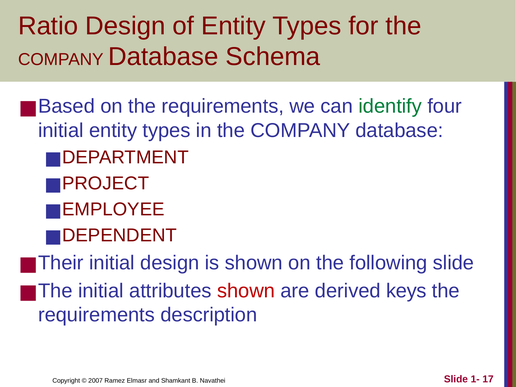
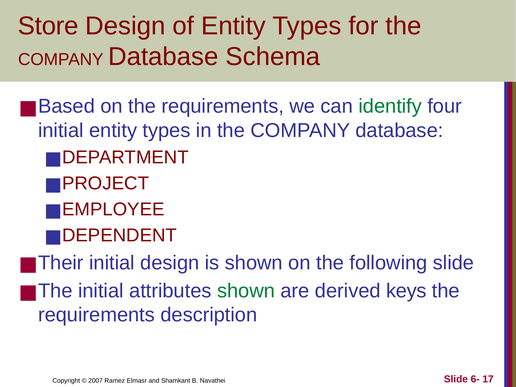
Ratio: Ratio -> Store (48, 26)
shown colour: red -> green (246, 291)
1-: 1- -> 6- (475, 379)
